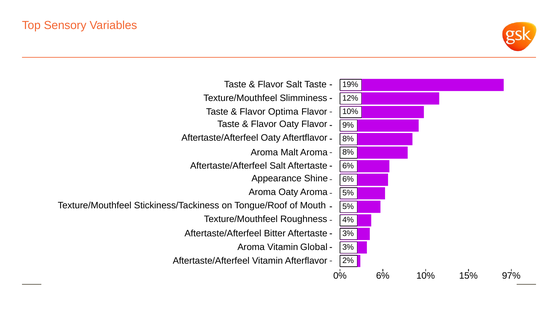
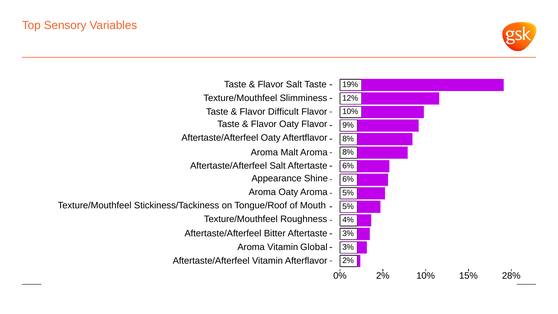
Optima: Optima -> Difficult (283, 112)
0% 6%: 6% -> 2% (383, 276)
97%: 97% -> 28% (511, 276)
